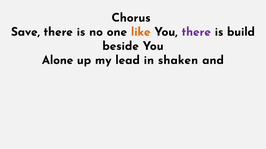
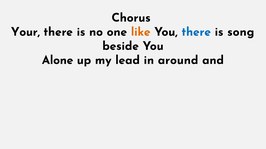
Save: Save -> Your (25, 32)
there colour: purple -> blue (196, 32)
build: build -> song (241, 32)
shaken: shaken -> around (178, 60)
